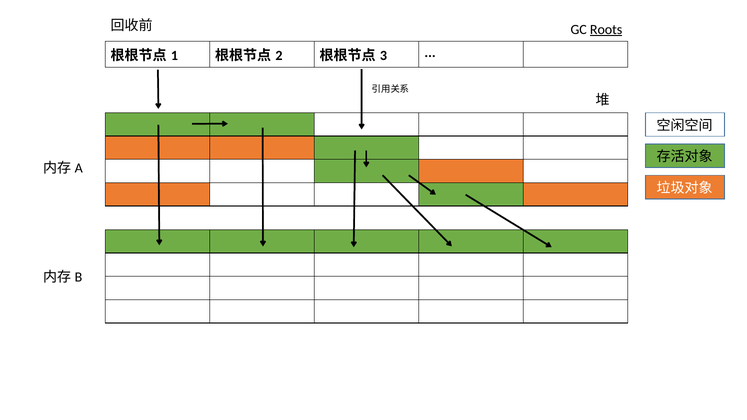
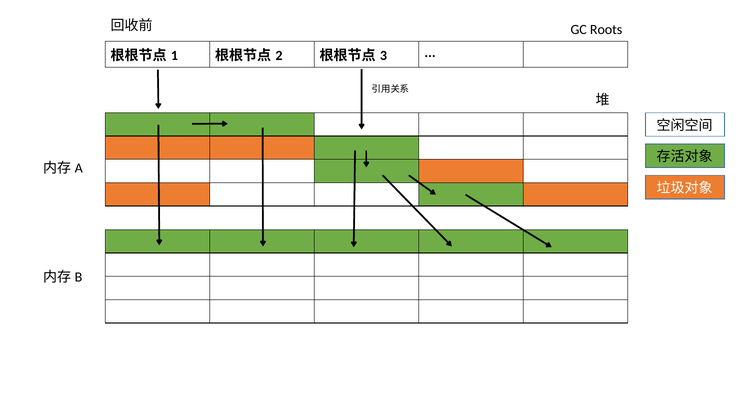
Roots underline: present -> none (606, 29)
